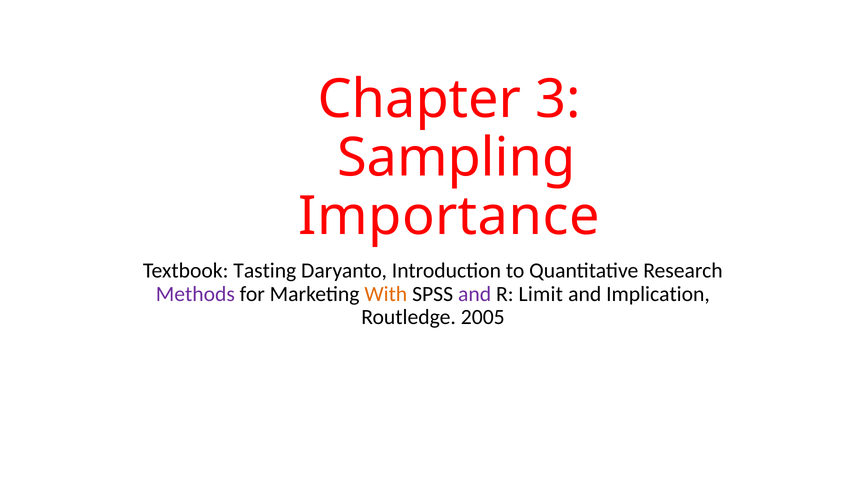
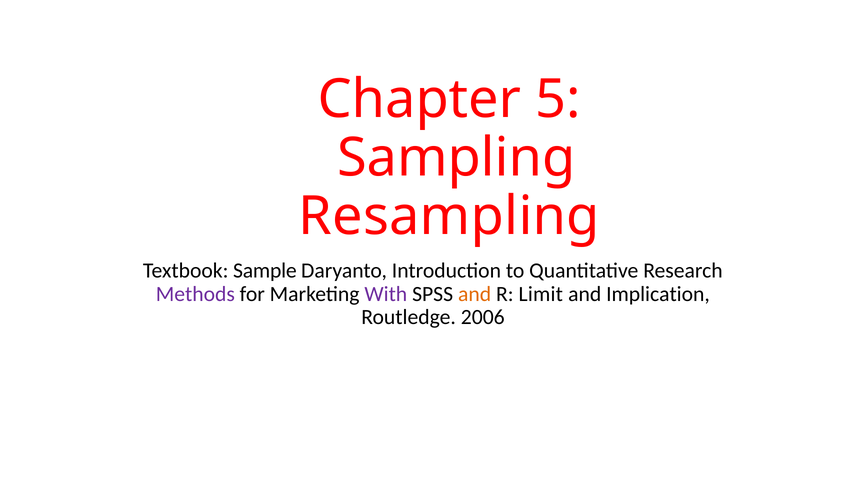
3: 3 -> 5 (558, 100)
Importance: Importance -> Resampling (449, 216)
Tasting: Tasting -> Sample (265, 271)
With colour: orange -> purple (386, 294)
and colour: purple -> orange (475, 294)
2005: 2005 -> 2006 (483, 317)
